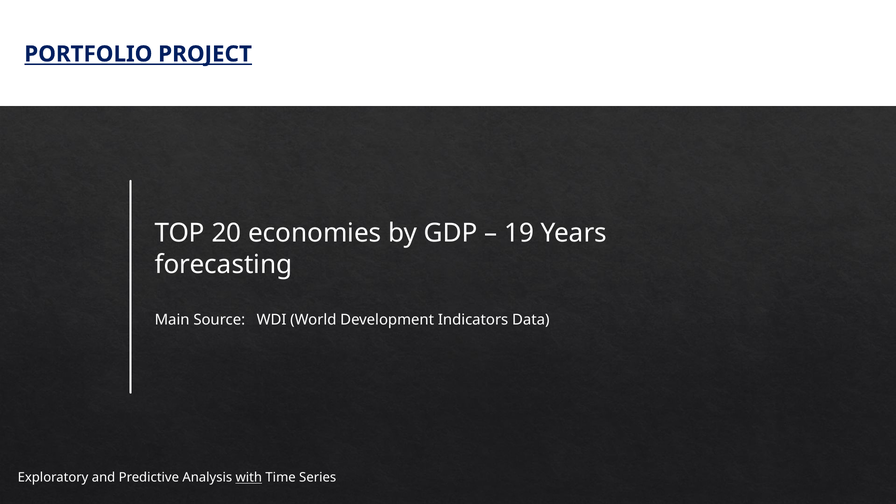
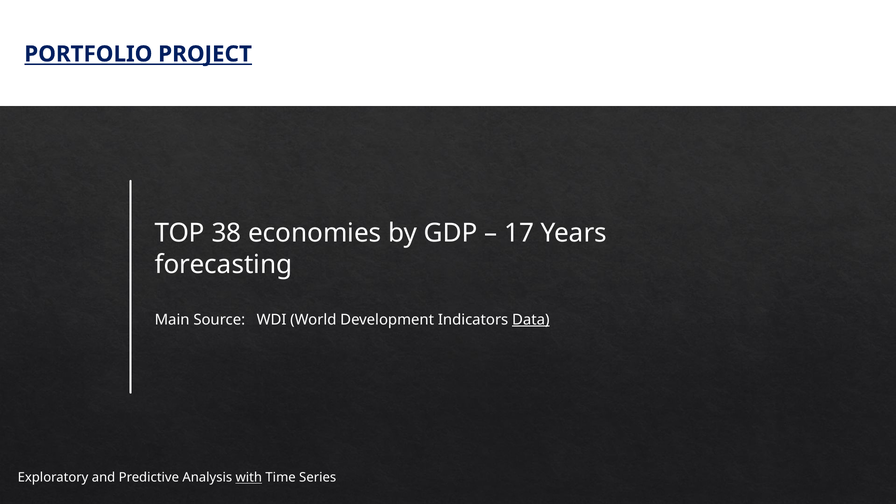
20: 20 -> 38 (227, 233)
19: 19 -> 17 (519, 233)
Data underline: none -> present (531, 320)
